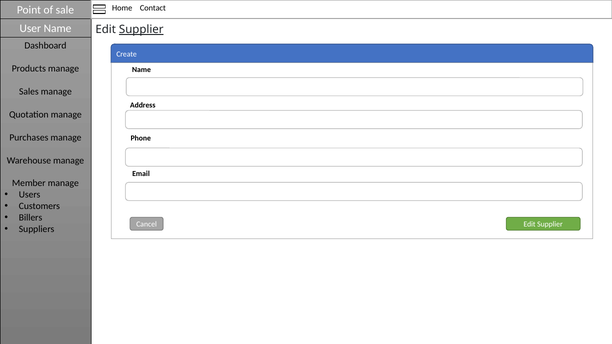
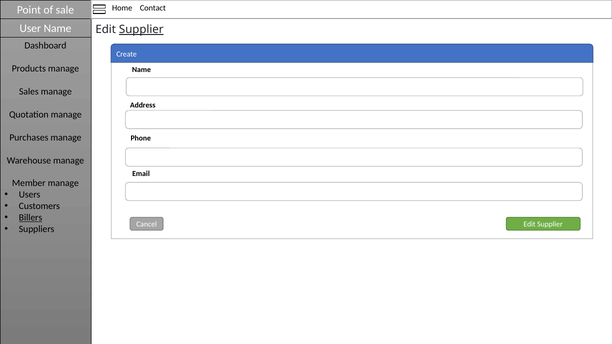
Billers underline: none -> present (31, 218)
